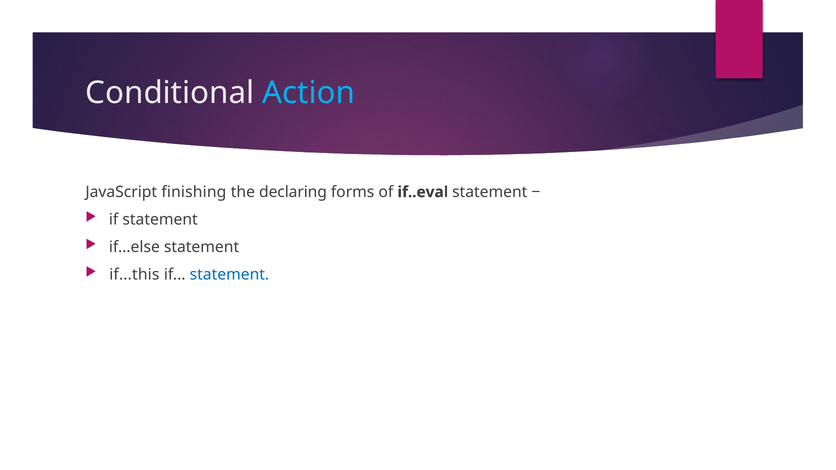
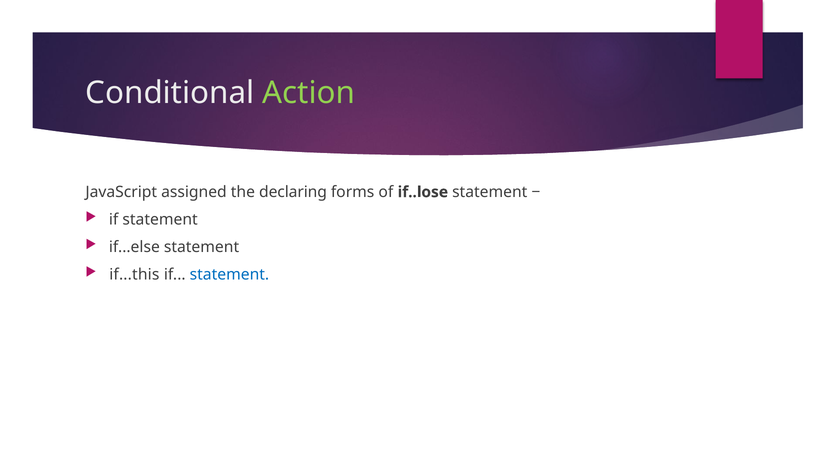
Action colour: light blue -> light green (309, 93)
finishing: finishing -> assigned (194, 192)
if..eval: if..eval -> if..lose (423, 192)
